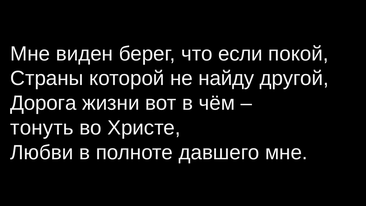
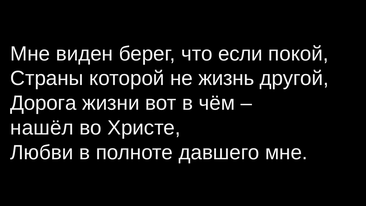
найду: найду -> жизнь (226, 78)
тонуть: тонуть -> нашёл (42, 128)
